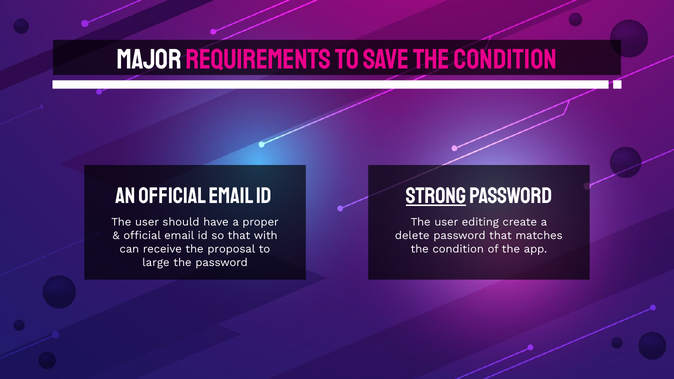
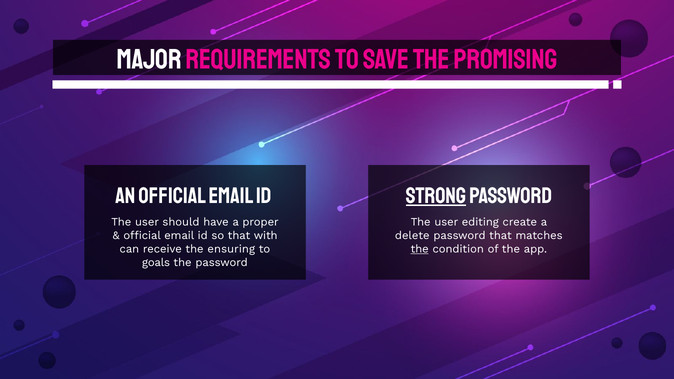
save the condition: condition -> promising (505, 59)
proposal: proposal -> ensuring (231, 249)
the underline: none -> present (420, 249)
large: large -> goals (156, 263)
